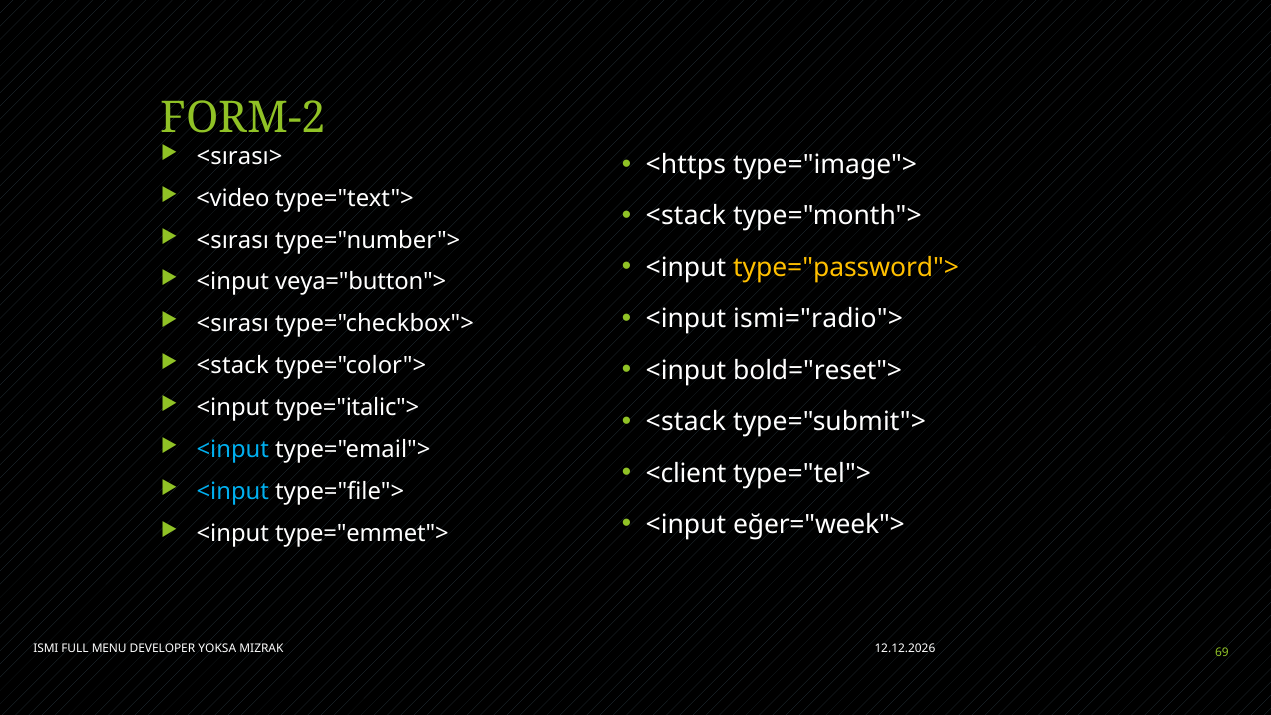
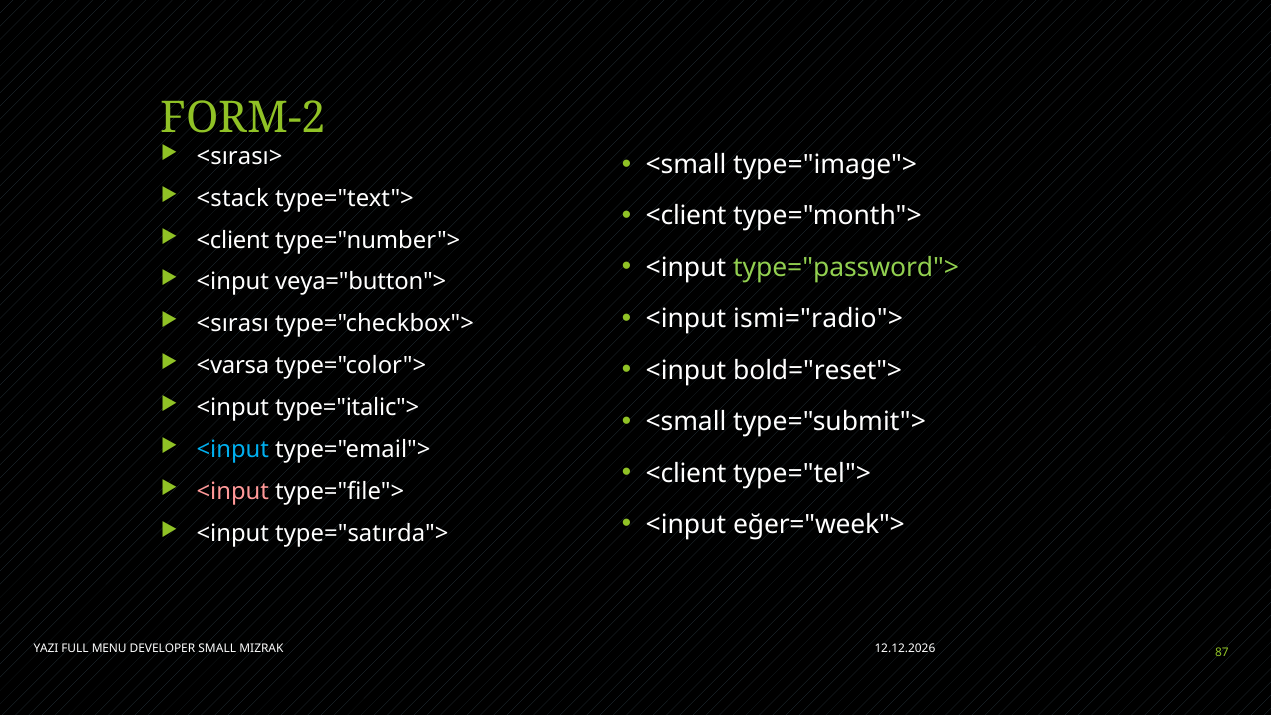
<https: <https -> <small (686, 165)
<video: <video -> <stack (233, 198)
<stack: <stack -> <client (686, 216)
<sırası: <sırası -> <client (233, 240)
type="password"> colour: yellow -> light green (846, 268)
<stack: <stack -> <varsa (233, 366)
<stack: <stack -> <small (686, 422)
<input colour: light blue -> pink (233, 491)
type="emmet">: type="emmet"> -> type="satırda"> (362, 533)
ISMI: ISMI -> YAZI (46, 649)
YOKSA: YOKSA -> SMALL (217, 649)
69: 69 -> 87 (1222, 653)
